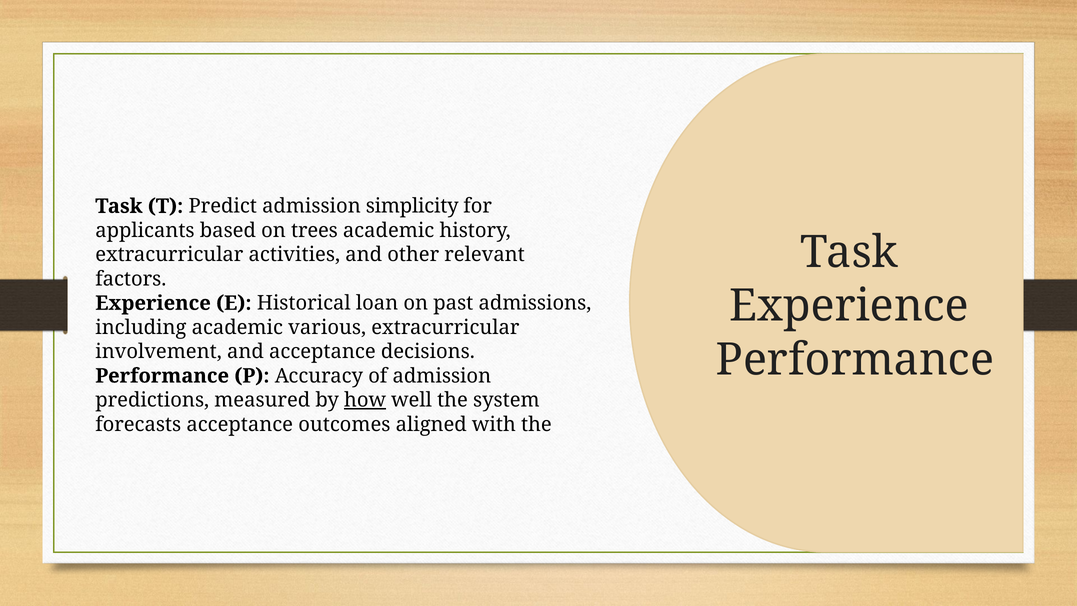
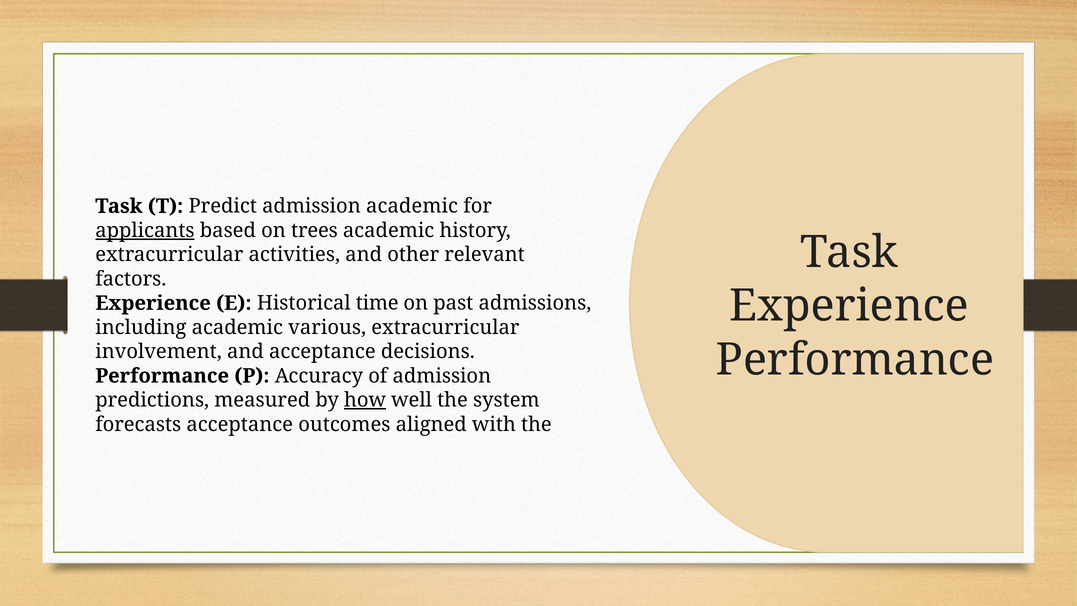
admission simplicity: simplicity -> academic (412, 206)
applicants underline: none -> present (145, 230)
loan: loan -> time (377, 303)
